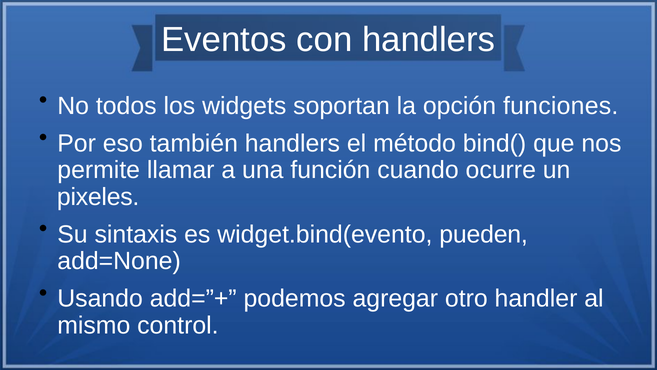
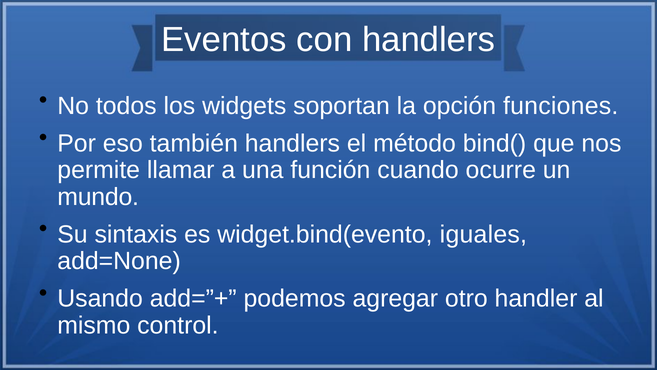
pixeles: pixeles -> mundo (98, 197)
pueden: pueden -> iguales (483, 234)
